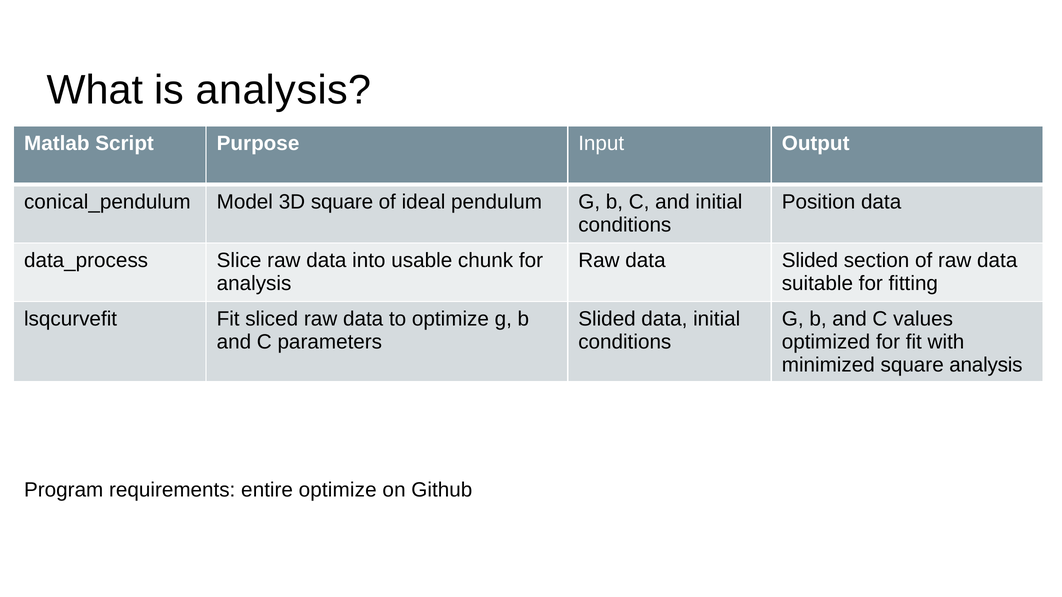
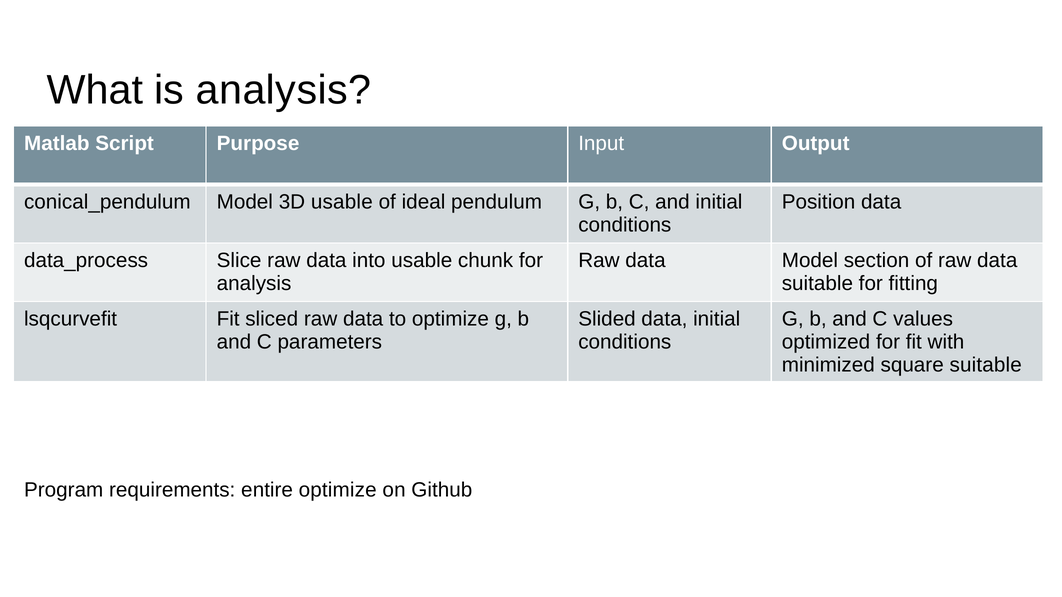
3D square: square -> usable (342, 202)
data Slided: Slided -> Model (810, 260)
square analysis: analysis -> suitable (986, 365)
